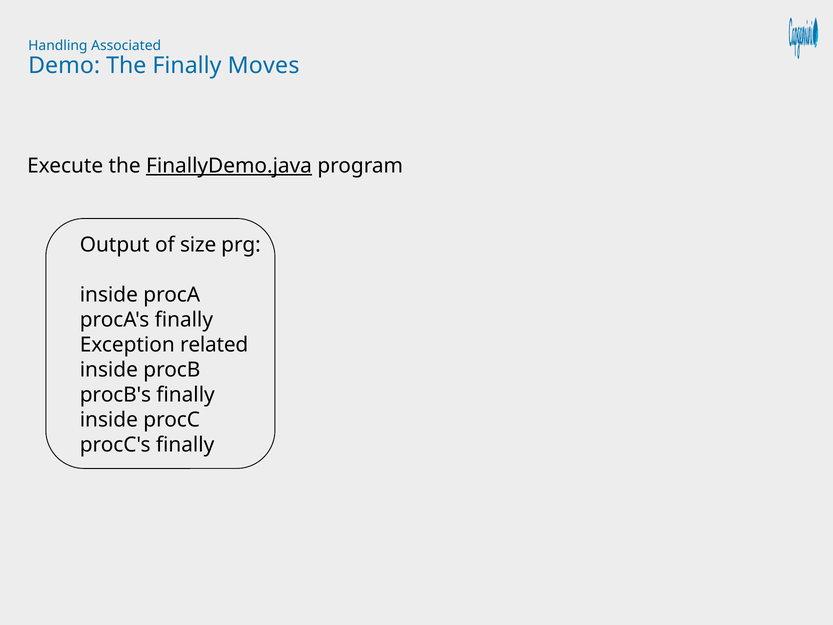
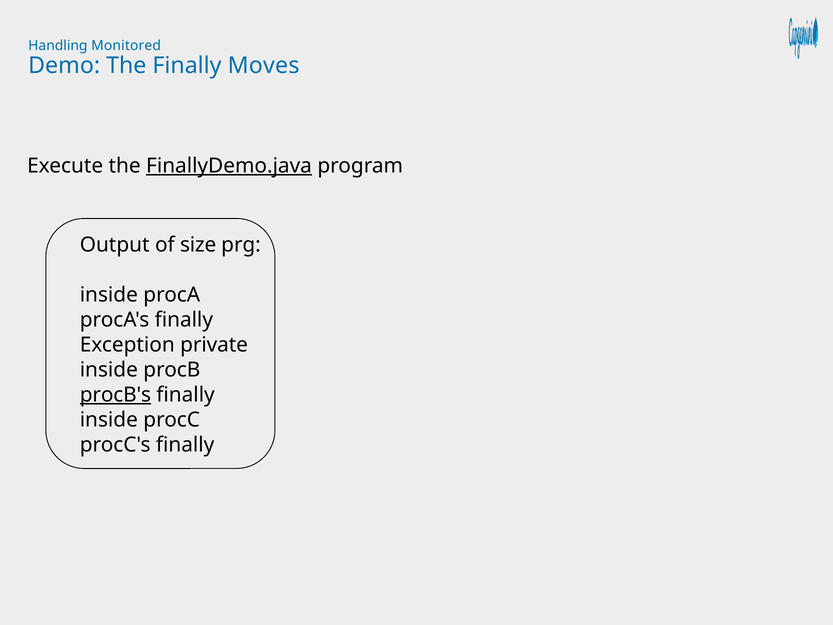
Associated: Associated -> Monitored (126, 46)
related: related -> private (214, 345)
procB's underline: none -> present (115, 395)
